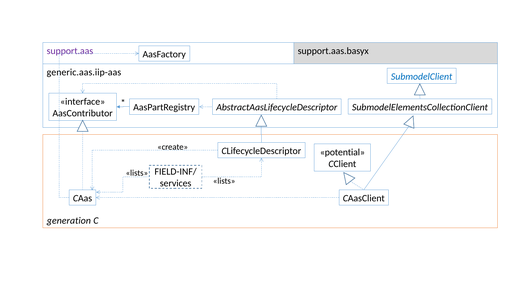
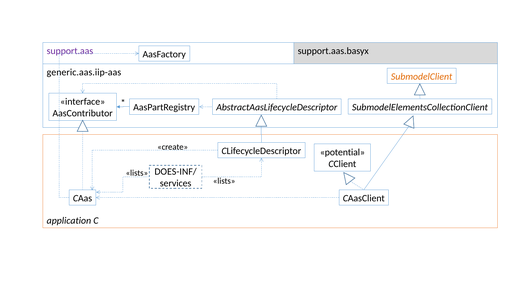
SubmodelClient colour: blue -> orange (422, 77)
FIELD-INF/: FIELD-INF/ -> DOES-INF/ (176, 172)
generation: generation -> application (69, 221)
